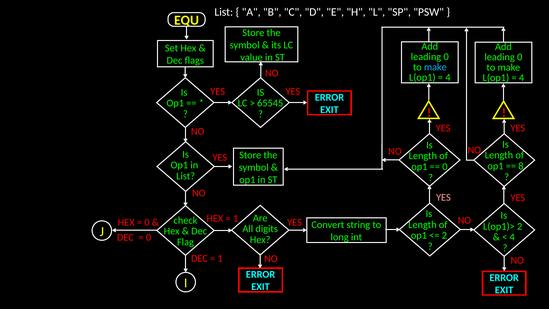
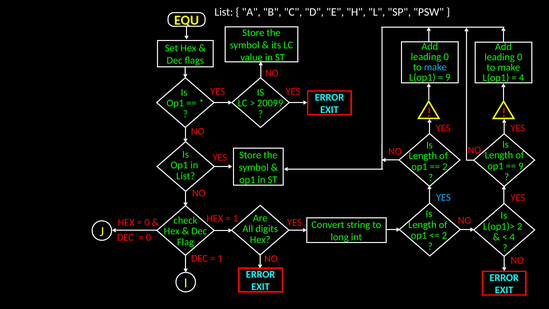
4: 4 -> 9 (448, 77)
65545: 65545 -> 20099 (270, 103)
8: 8 -> 9 (521, 166)
0: 0 -> 2 (445, 167)
YES colour: pink -> light blue (443, 197)
